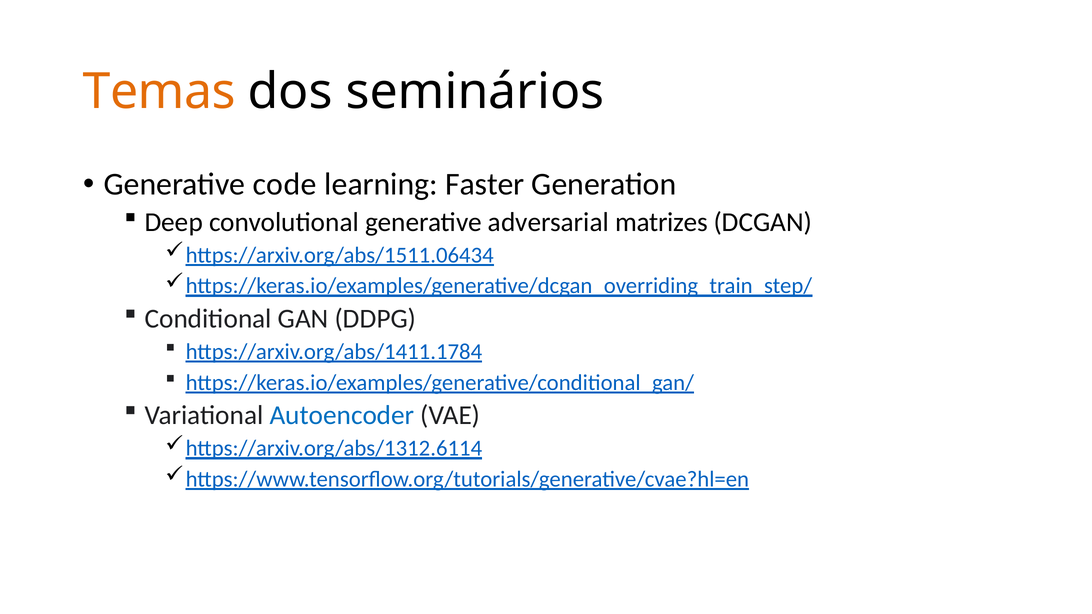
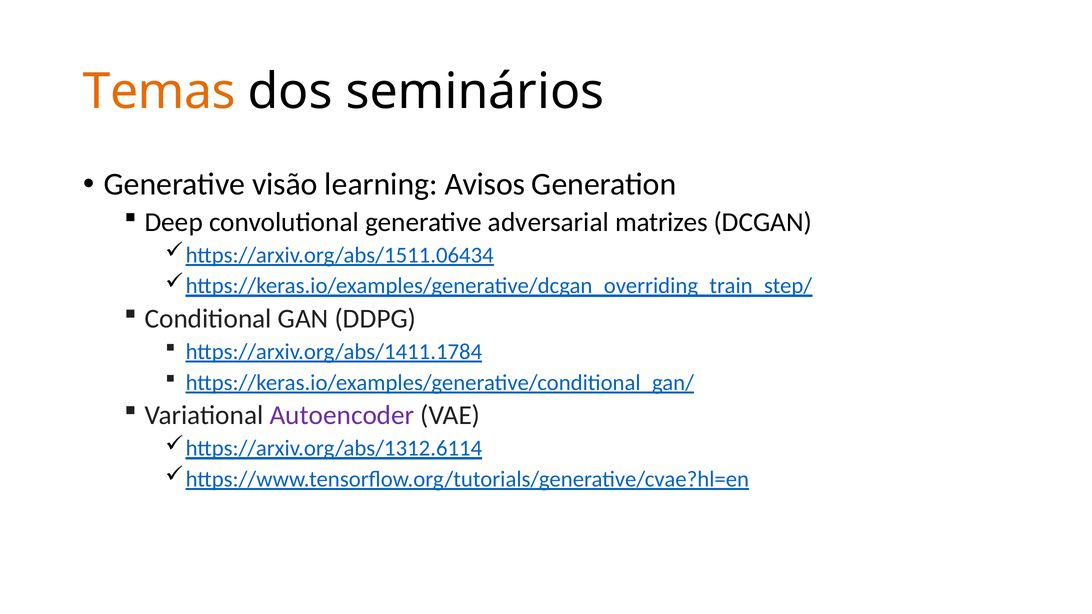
code: code -> visão (285, 185)
Faster: Faster -> Avisos (485, 185)
Autoencoder colour: blue -> purple (342, 416)
